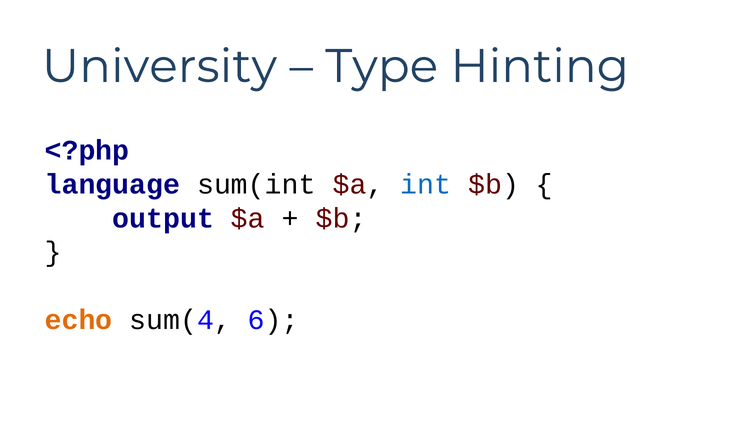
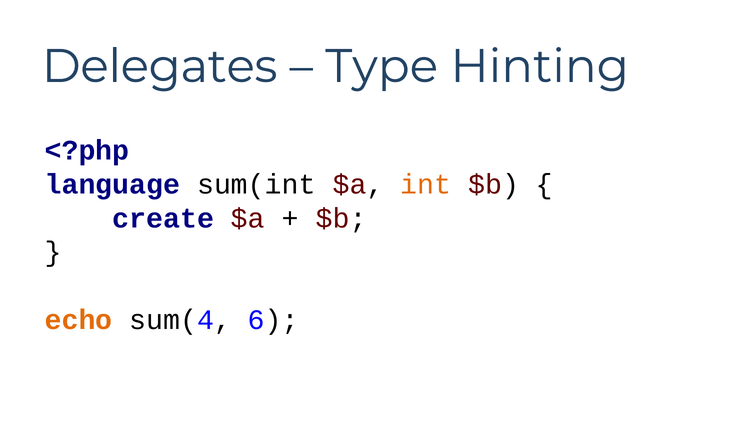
University: University -> Delegates (160, 66)
int colour: blue -> orange (426, 184)
output: output -> create (163, 218)
